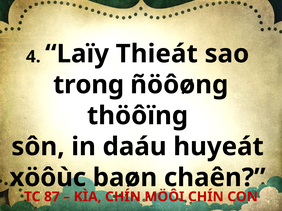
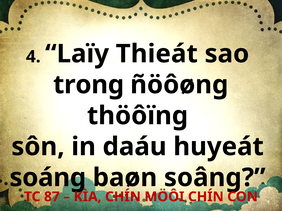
xöôùc: xöôùc -> soáng (48, 178)
chaên: chaên -> soâng (215, 178)
